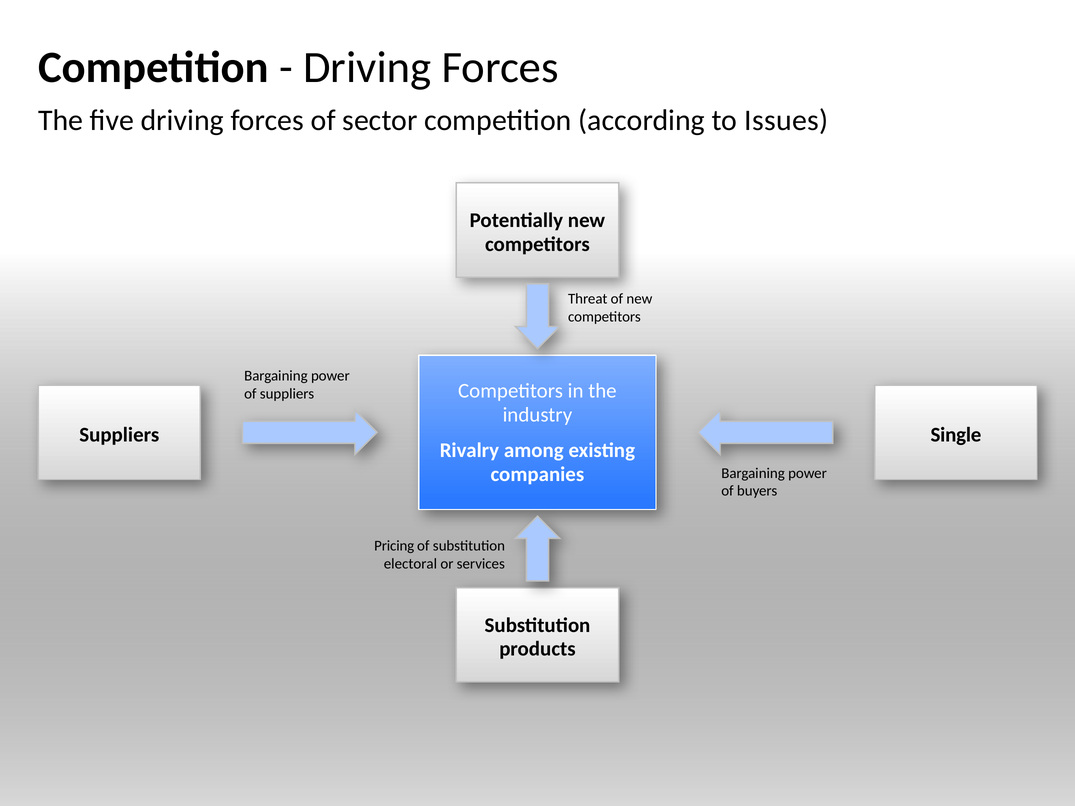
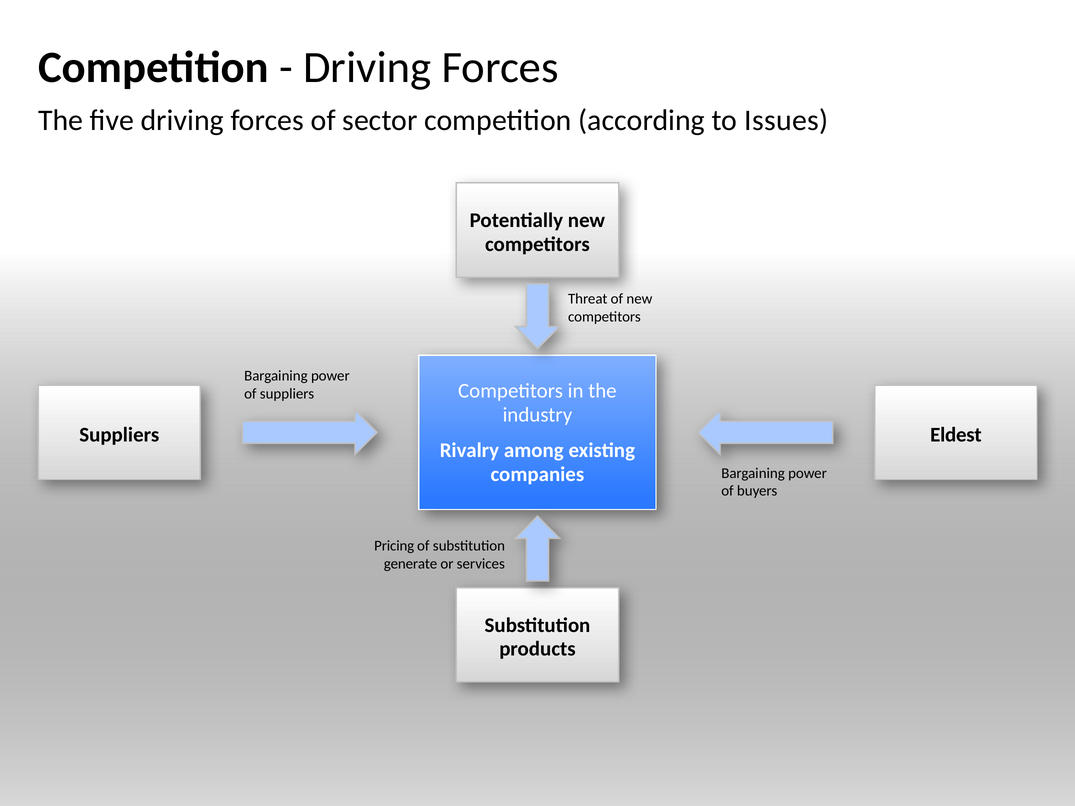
Single: Single -> Eldest (956, 435)
electoral: electoral -> generate (411, 564)
